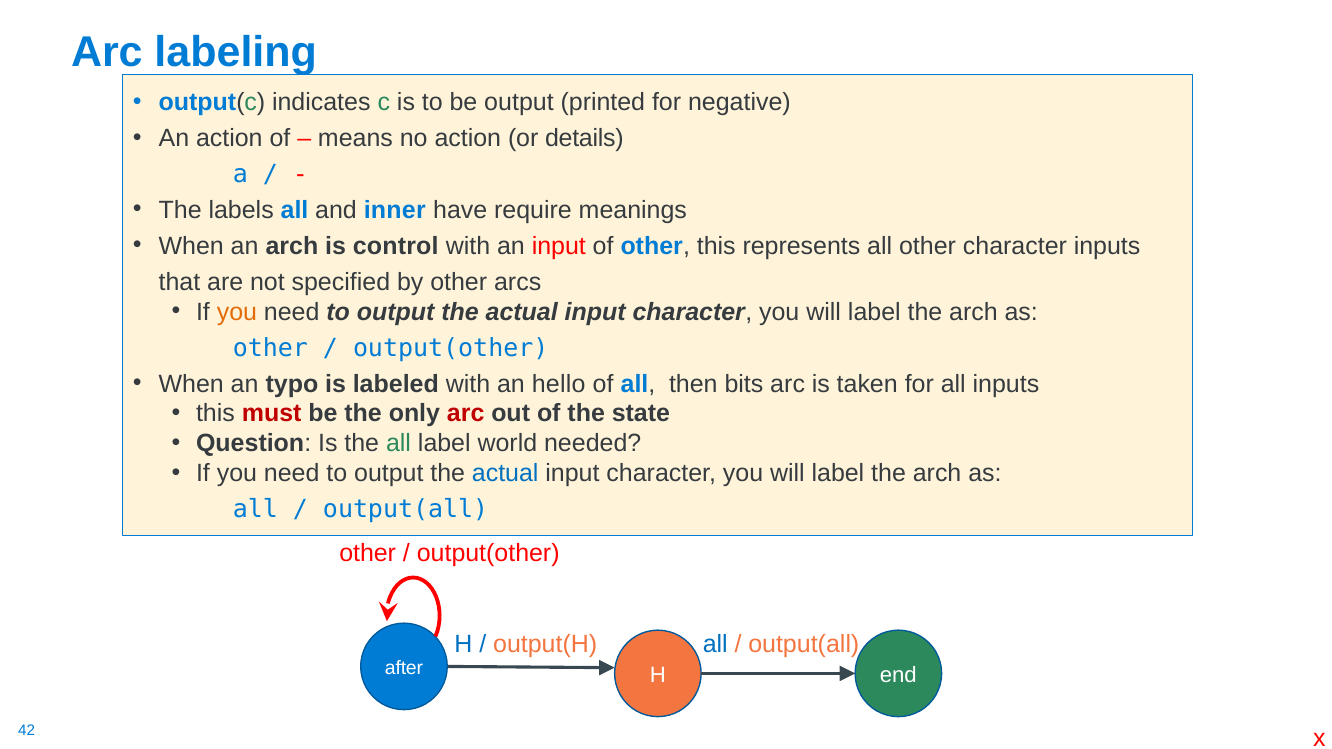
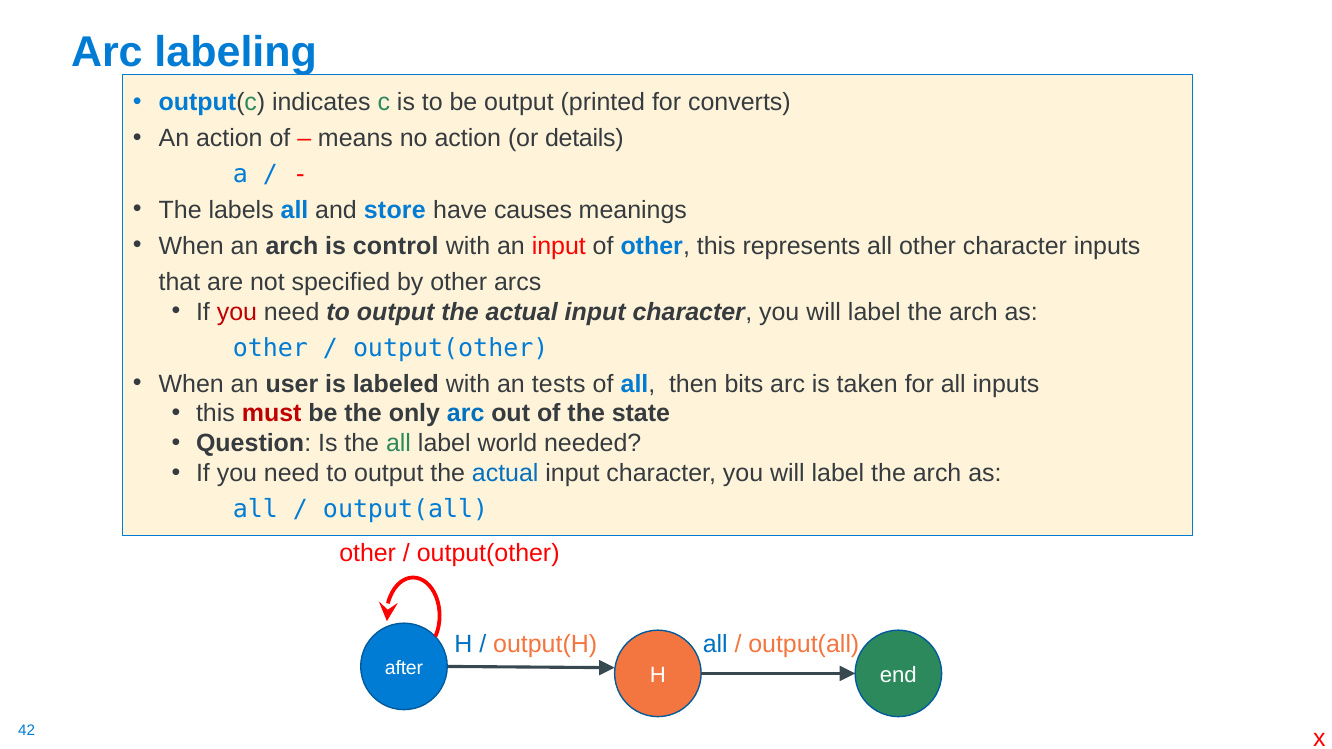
negative: negative -> converts (739, 102)
inner: inner -> store (395, 210)
require: require -> causes (533, 210)
you colour: orange -> red (237, 312)
typo: typo -> user (292, 384)
hello: hello -> tests (559, 384)
arc colour: red -> blue (466, 414)
